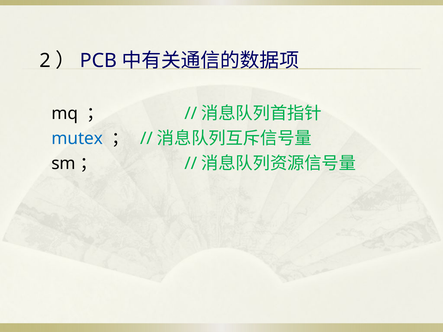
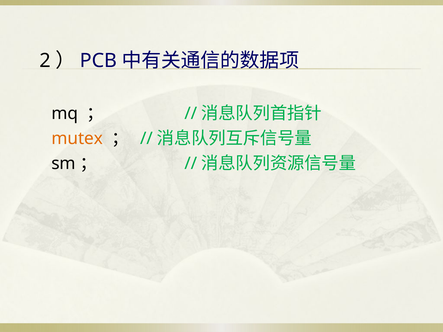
mutex colour: blue -> orange (77, 139)
